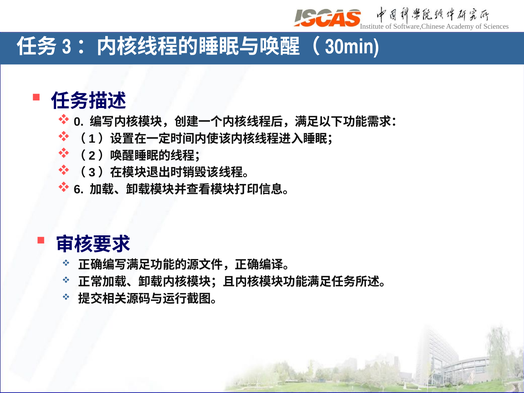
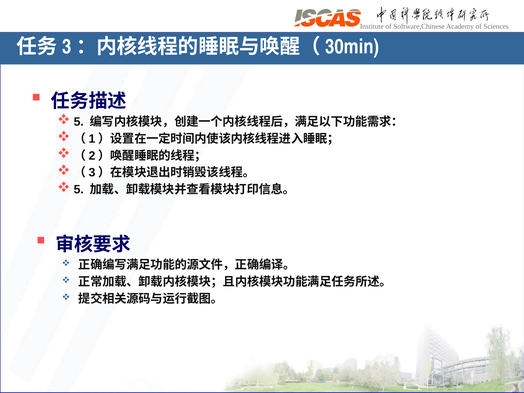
0: 0 -> 5 (79, 122)
6: 6 -> 5 (79, 190)
